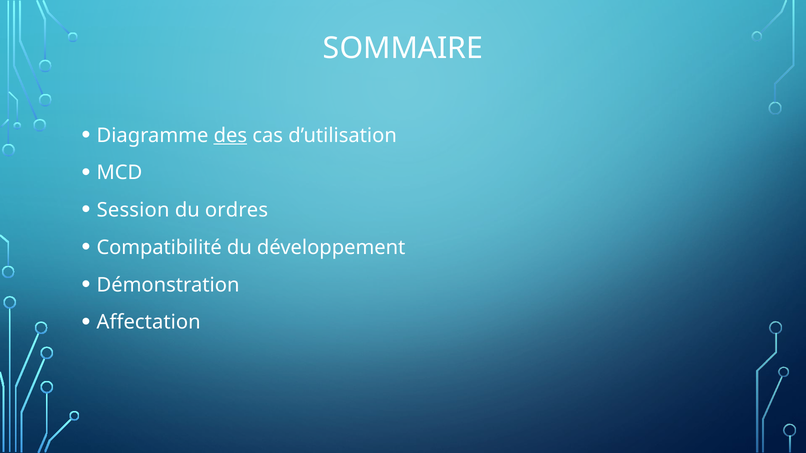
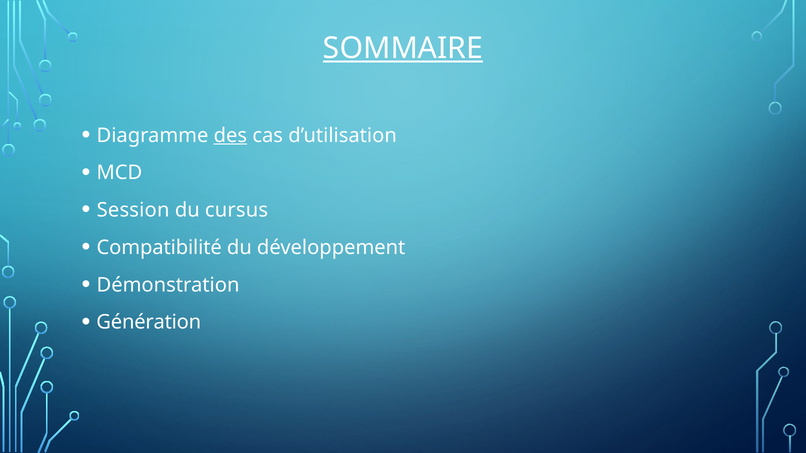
SOMMAIRE underline: none -> present (403, 48)
ordres: ordres -> cursus (237, 210)
Affectation: Affectation -> Génération (149, 323)
